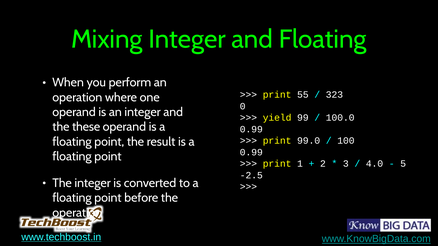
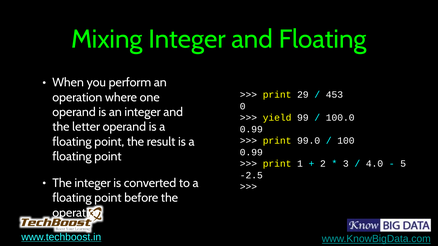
55: 55 -> 29 (303, 95)
323: 323 -> 453 (334, 95)
these: these -> letter (86, 127)
